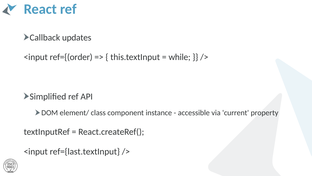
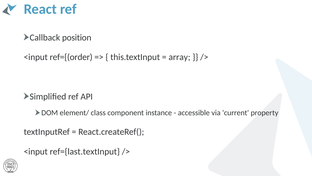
updates: updates -> position (77, 37)
while: while -> array (179, 57)
